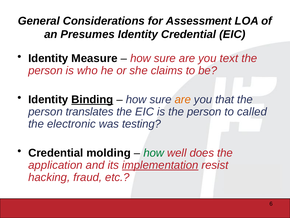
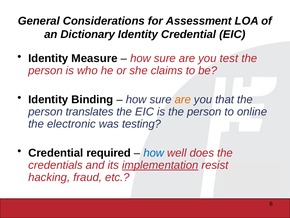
Presumes: Presumes -> Dictionary (88, 34)
text: text -> test (229, 58)
Binding underline: present -> none (92, 99)
called: called -> online (252, 111)
molding: molding -> required (109, 153)
how colour: green -> blue (154, 153)
application: application -> credentials (55, 165)
